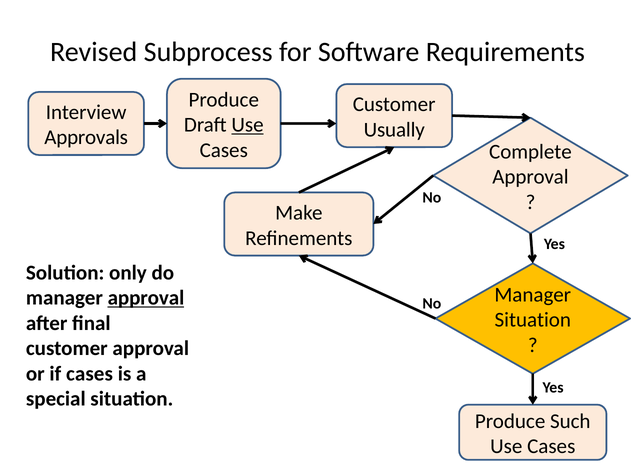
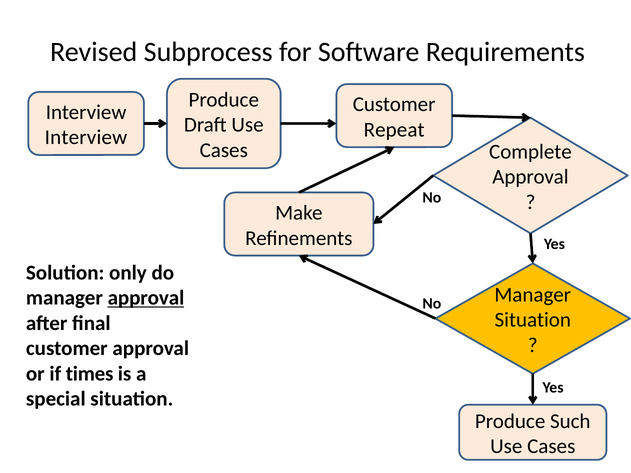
Use underline: present -> none (247, 125)
Usually: Usually -> Repeat (394, 130)
Approvals: Approvals -> Interview (86, 138)
if cases: cases -> times (90, 374)
